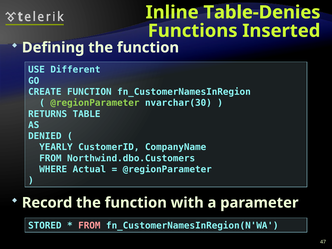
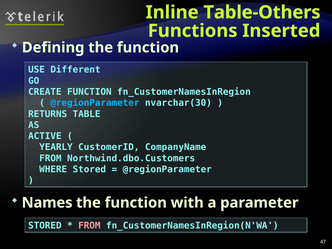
Table-Denies: Table-Denies -> Table-Others (262, 12)
@regionParameter colour: light green -> light blue (95, 103)
DENIED: DENIED -> ACTIVE (45, 136)
WHERE Actual: Actual -> Stored (89, 169)
Record: Record -> Names (47, 203)
